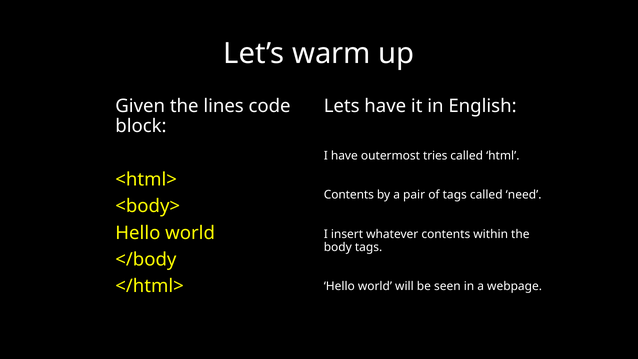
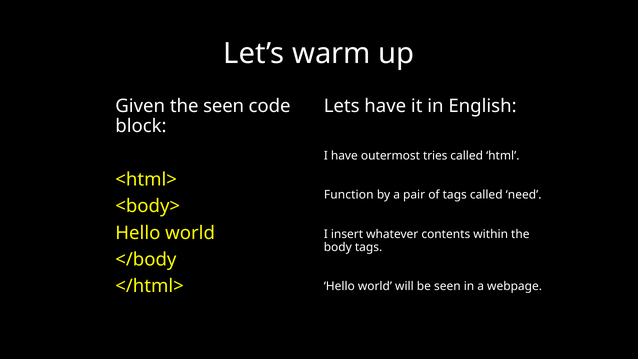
the lines: lines -> seen (224, 106)
Contents: Contents -> Function (349, 195)
